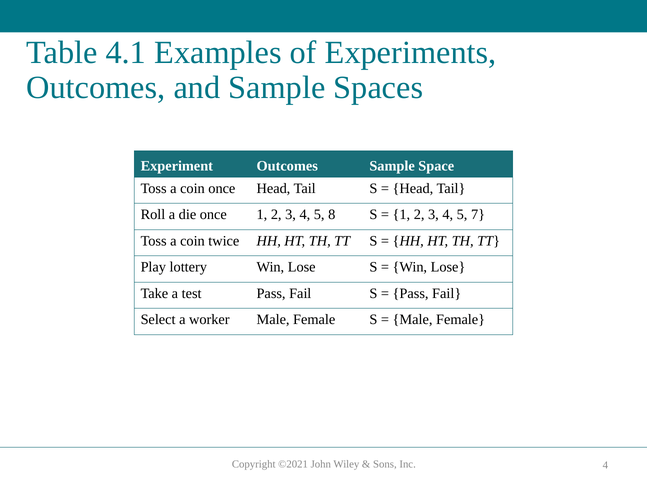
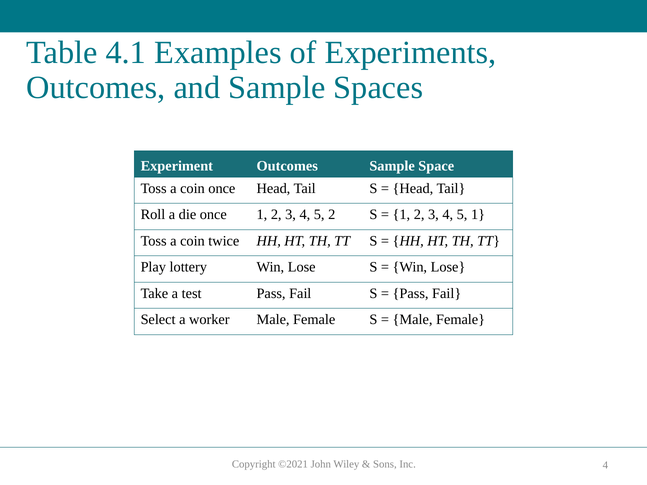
5 8: 8 -> 2 (332, 215)
5 7: 7 -> 1 (478, 215)
